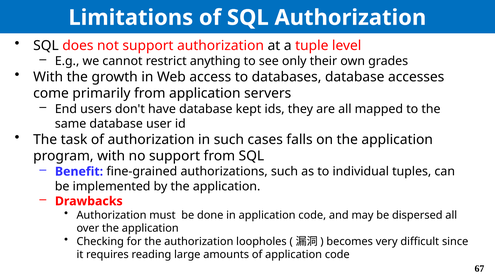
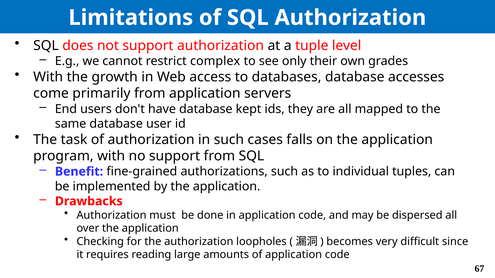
anything: anything -> complex (215, 61)
